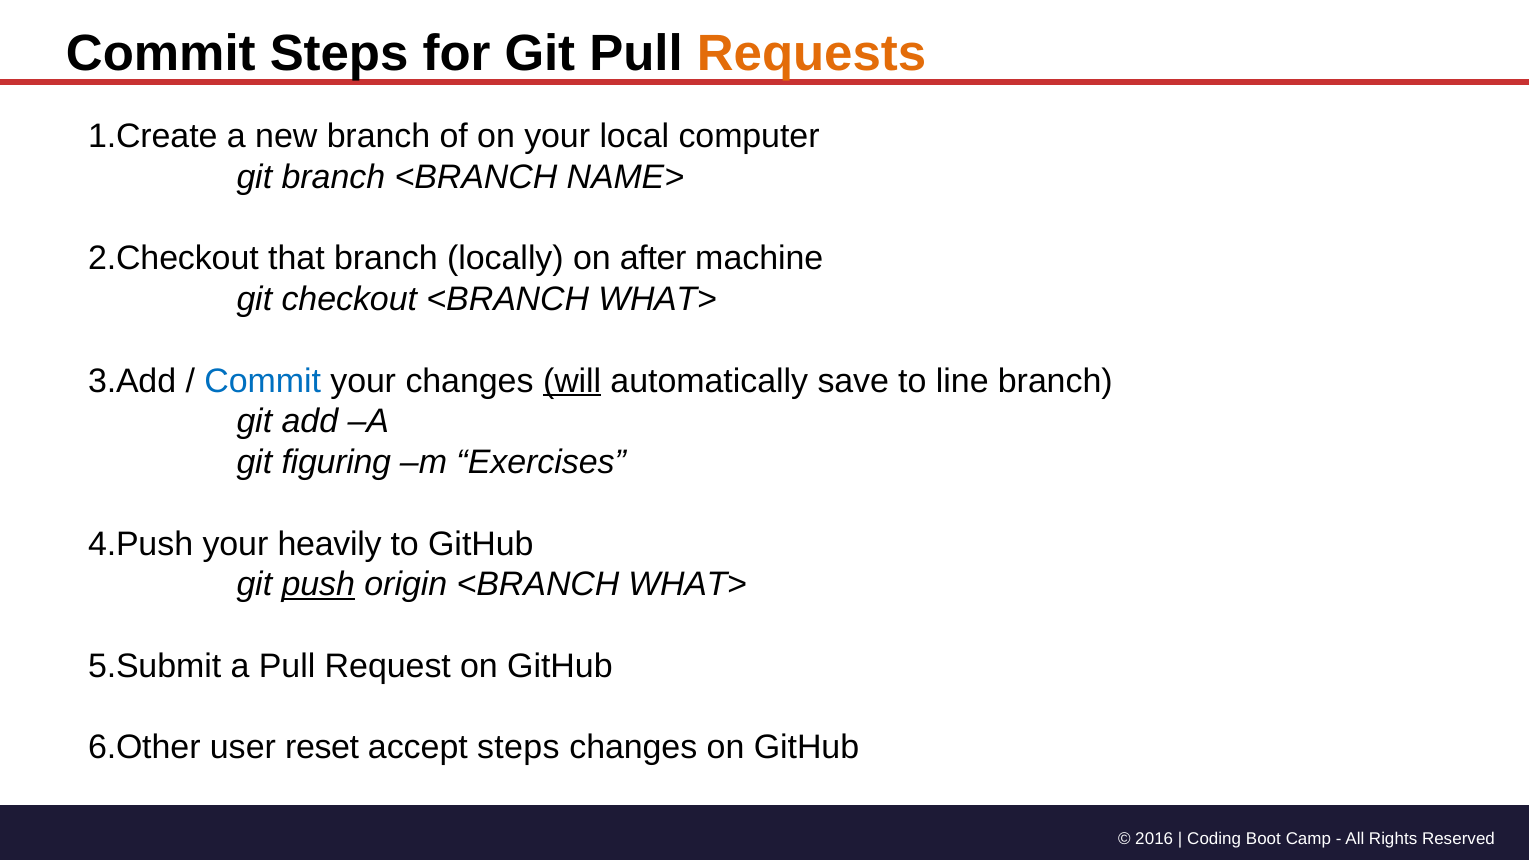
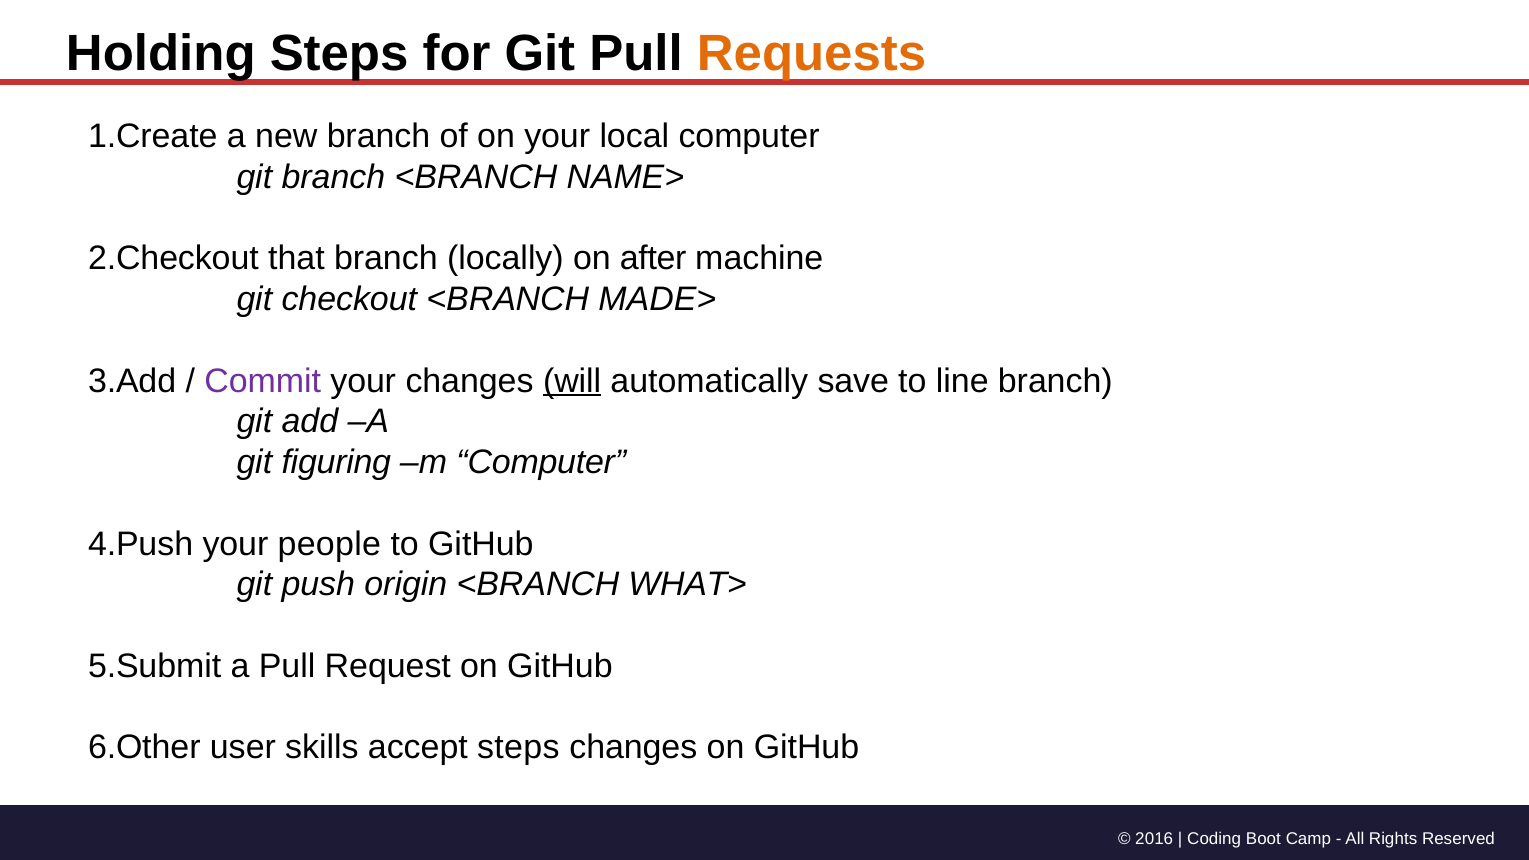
Commit: Commit -> Holding (161, 54)
checkout <BRANCH WHAT>: WHAT> -> MADE> (657, 299)
Commit colour: blue -> purple (263, 381)
m Exercises: Exercises -> Computer (541, 462)
heavily: heavily -> people (329, 544)
push underline: present -> none (318, 585)
reset: reset -> skills (322, 748)
